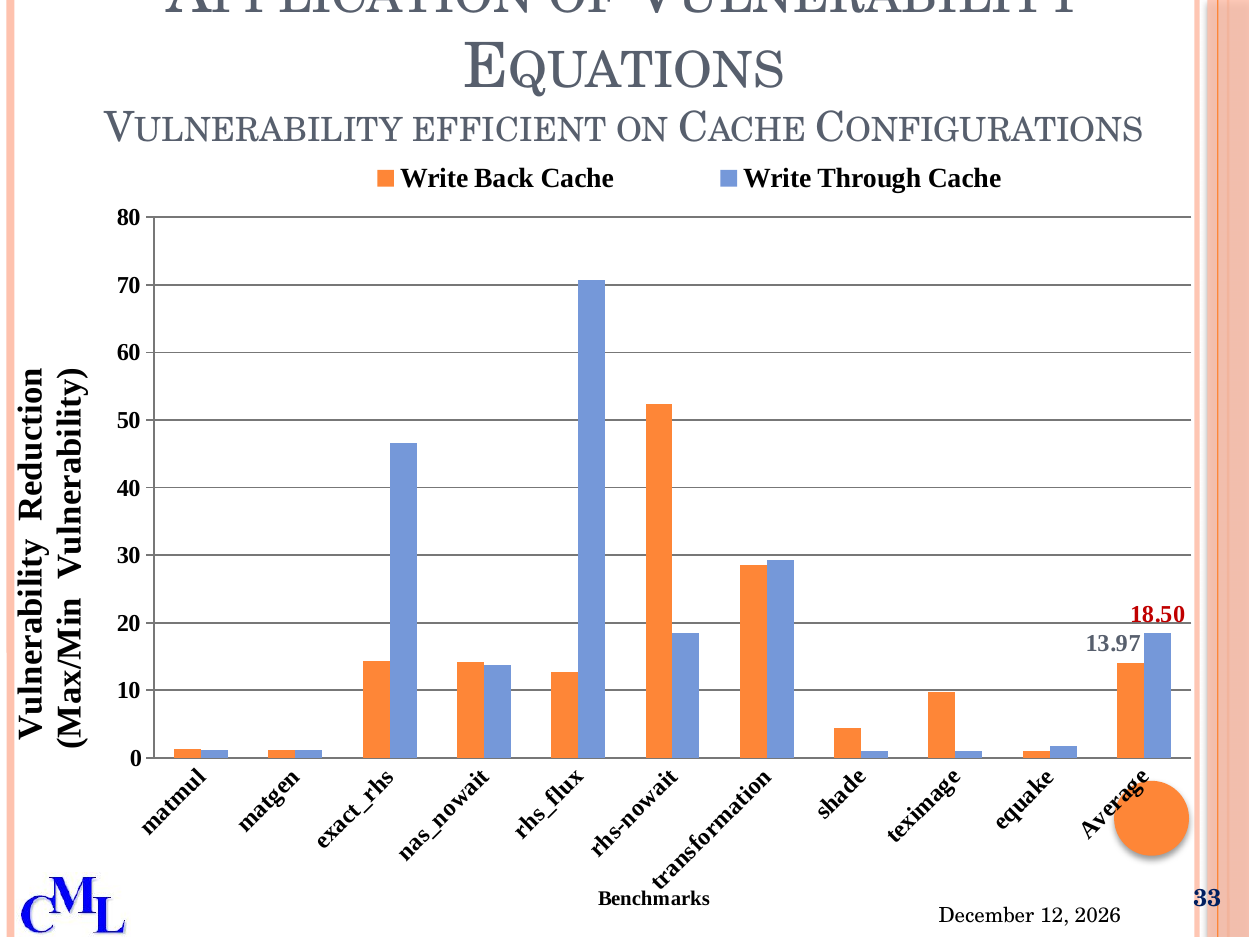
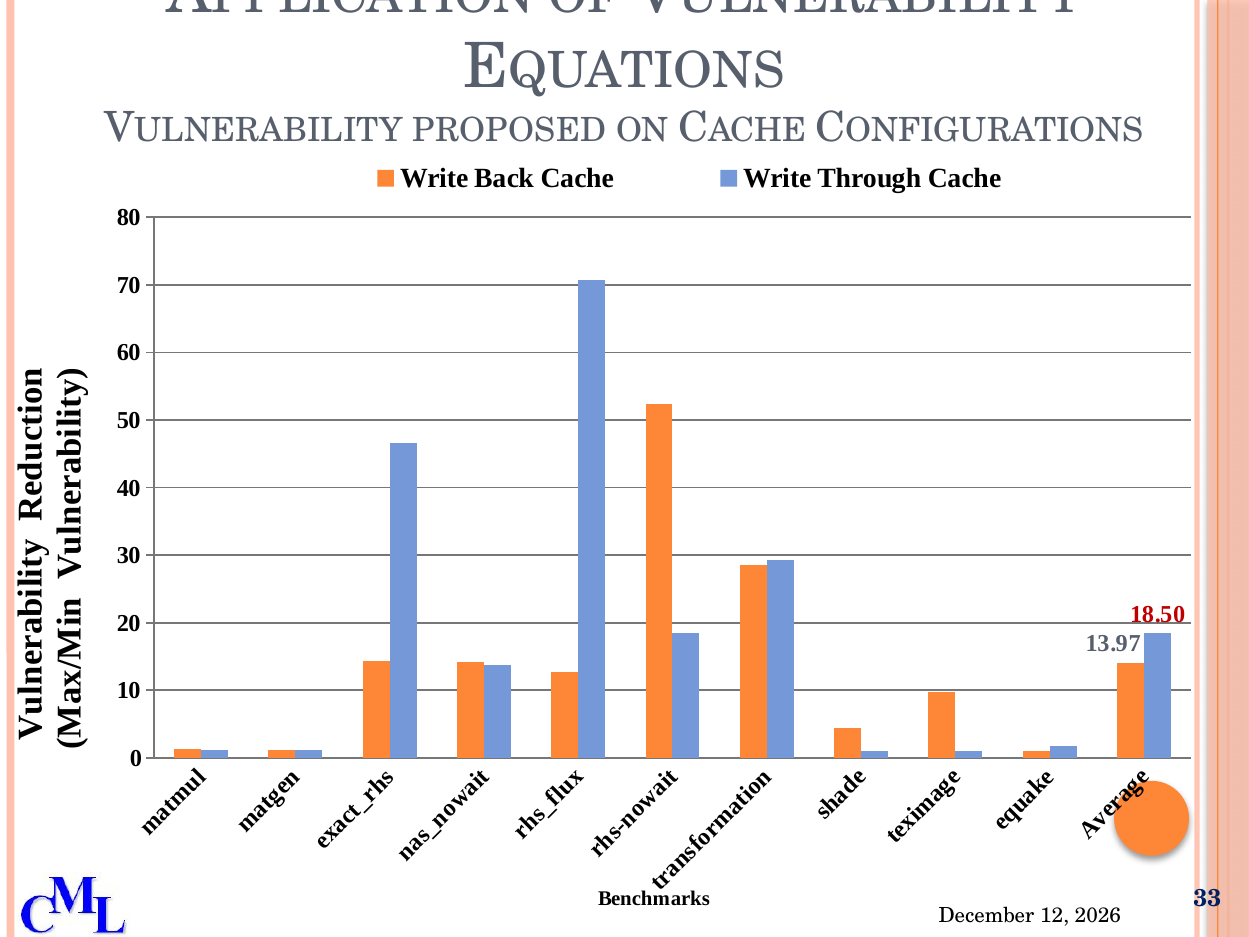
EFFICIENT: EFFICIENT -> PROPOSED (510, 131)
